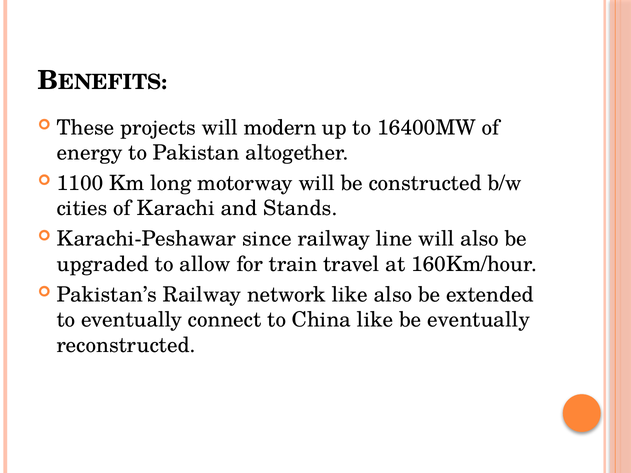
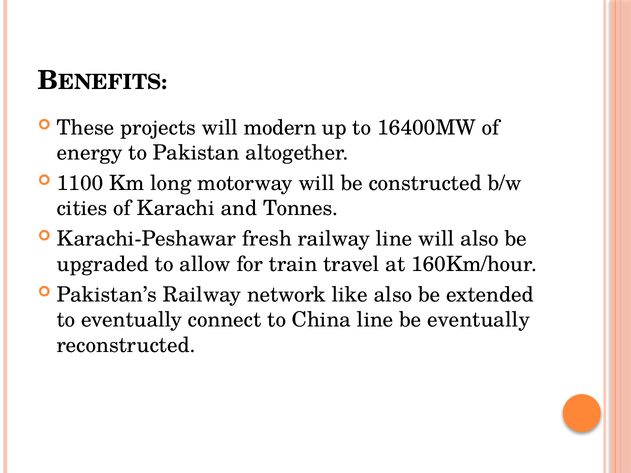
Stands: Stands -> Tonnes (301, 209)
since: since -> fresh (267, 239)
China like: like -> line (375, 320)
